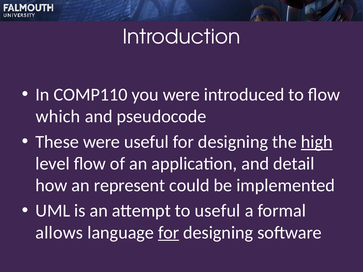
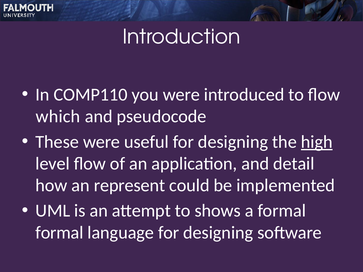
to useful: useful -> shows (218, 211)
allows: allows -> formal (59, 233)
for underline: present -> none (169, 233)
